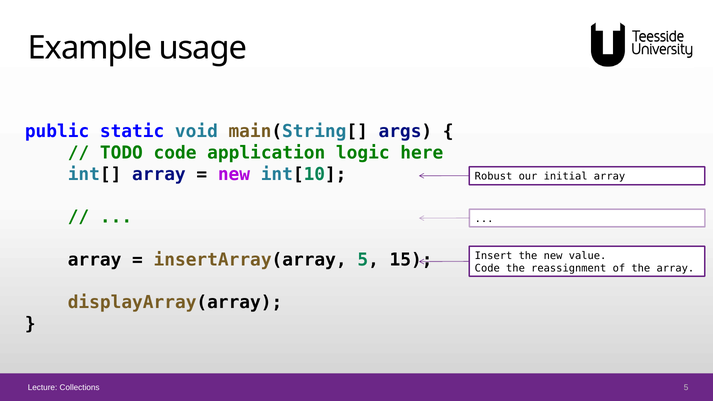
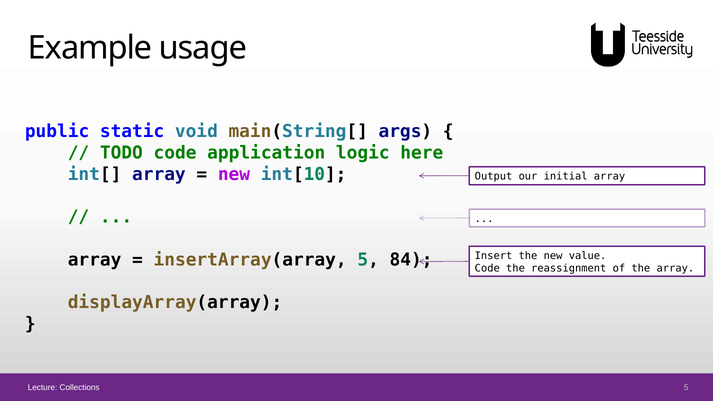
Robust: Robust -> Output (494, 176)
15: 15 -> 84 (411, 260)
